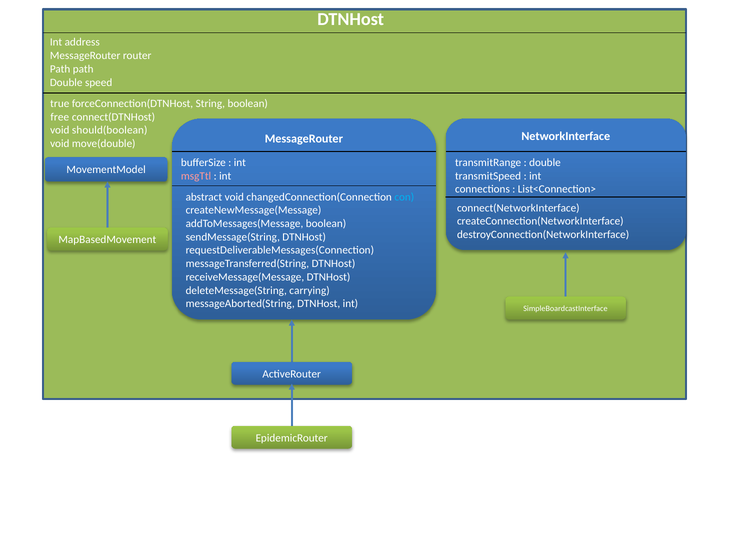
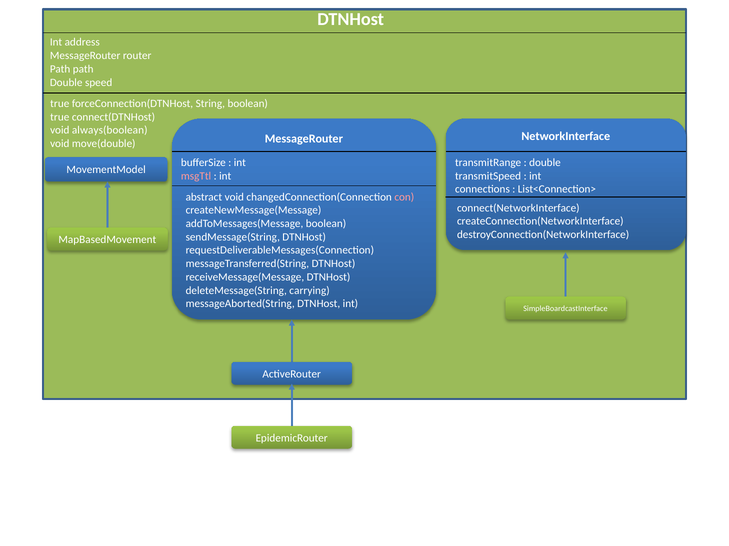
free: free -> true (60, 117)
should(boolean: should(boolean -> always(boolean (110, 130)
con colour: light blue -> pink (404, 197)
